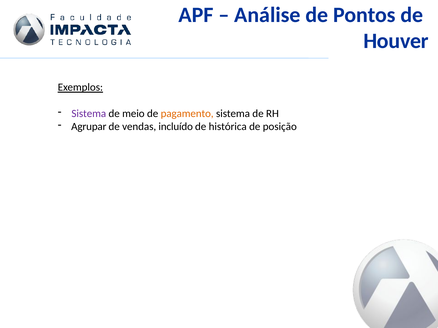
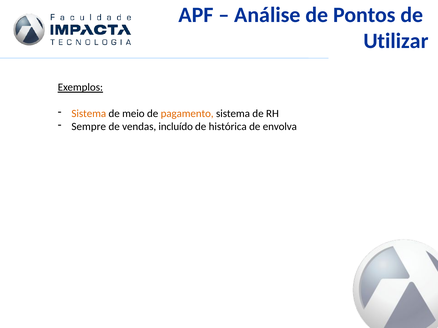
Houver: Houver -> Utilizar (396, 41)
Sistema colour: purple -> orange (89, 114)
Agrupar: Agrupar -> Sempre (89, 127)
posição: posição -> envolva (280, 127)
